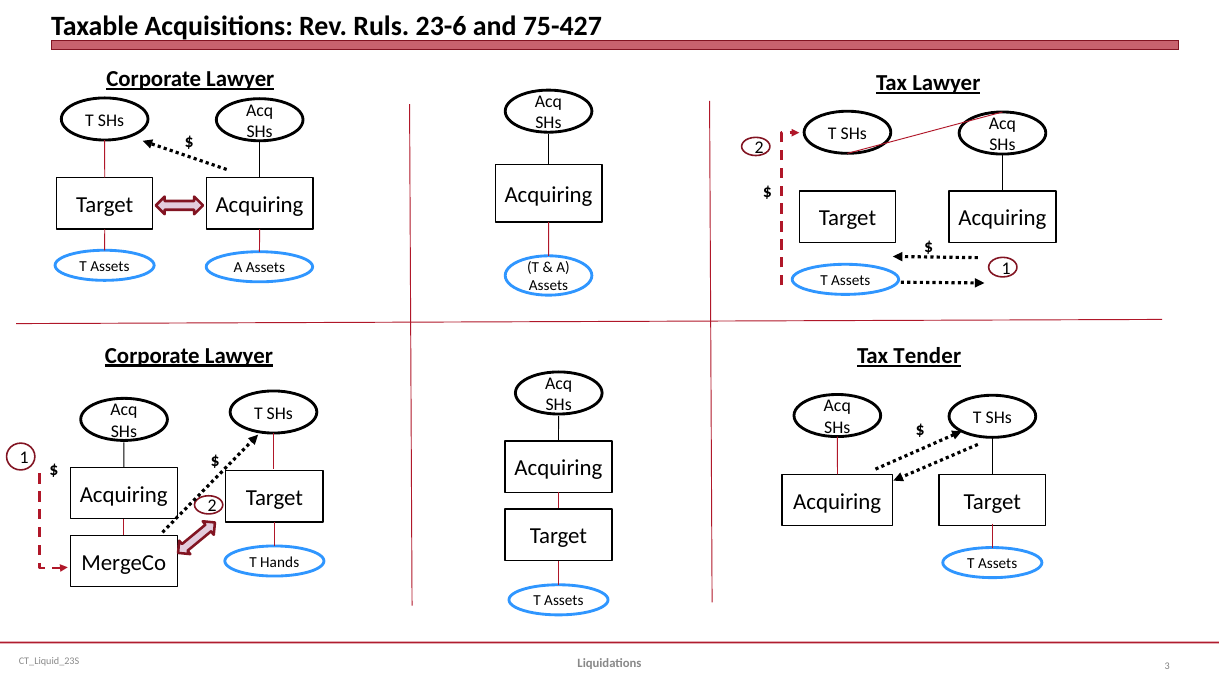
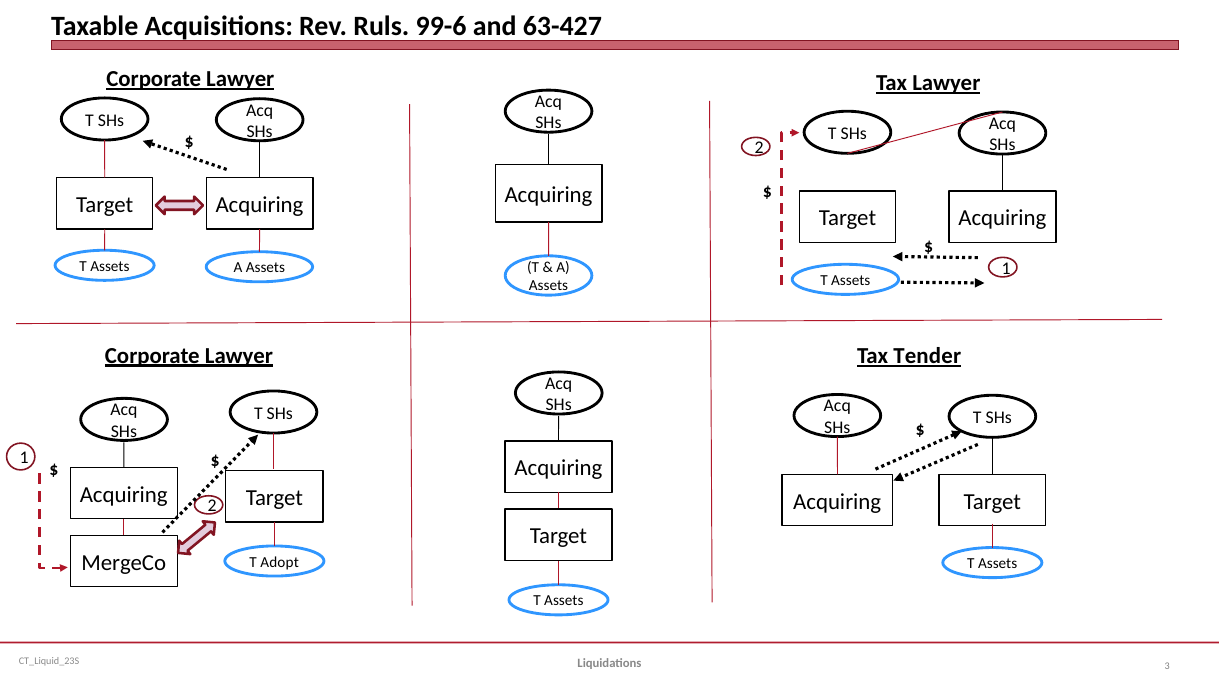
23-6: 23-6 -> 99-6 (441, 26)
75-427: 75-427 -> 63-427 (562, 26)
Hands: Hands -> Adopt (280, 562)
